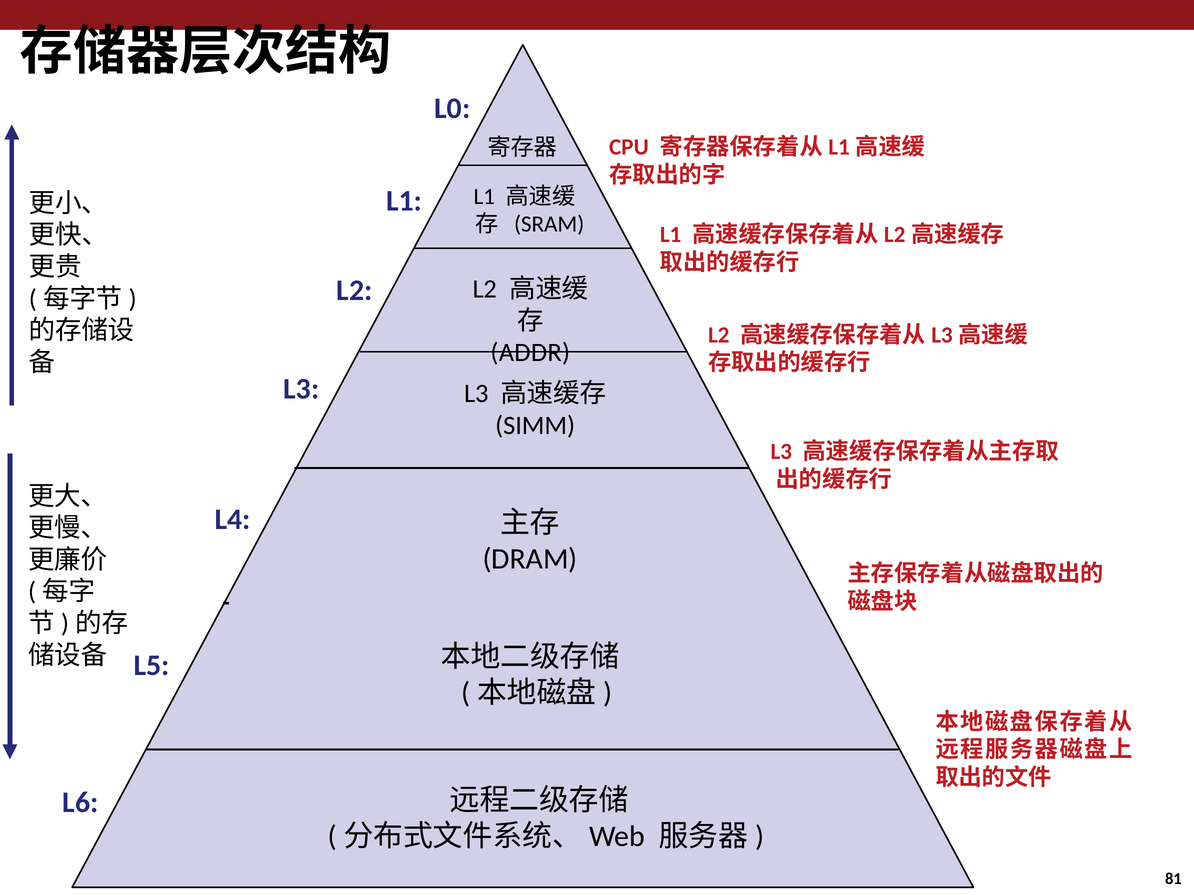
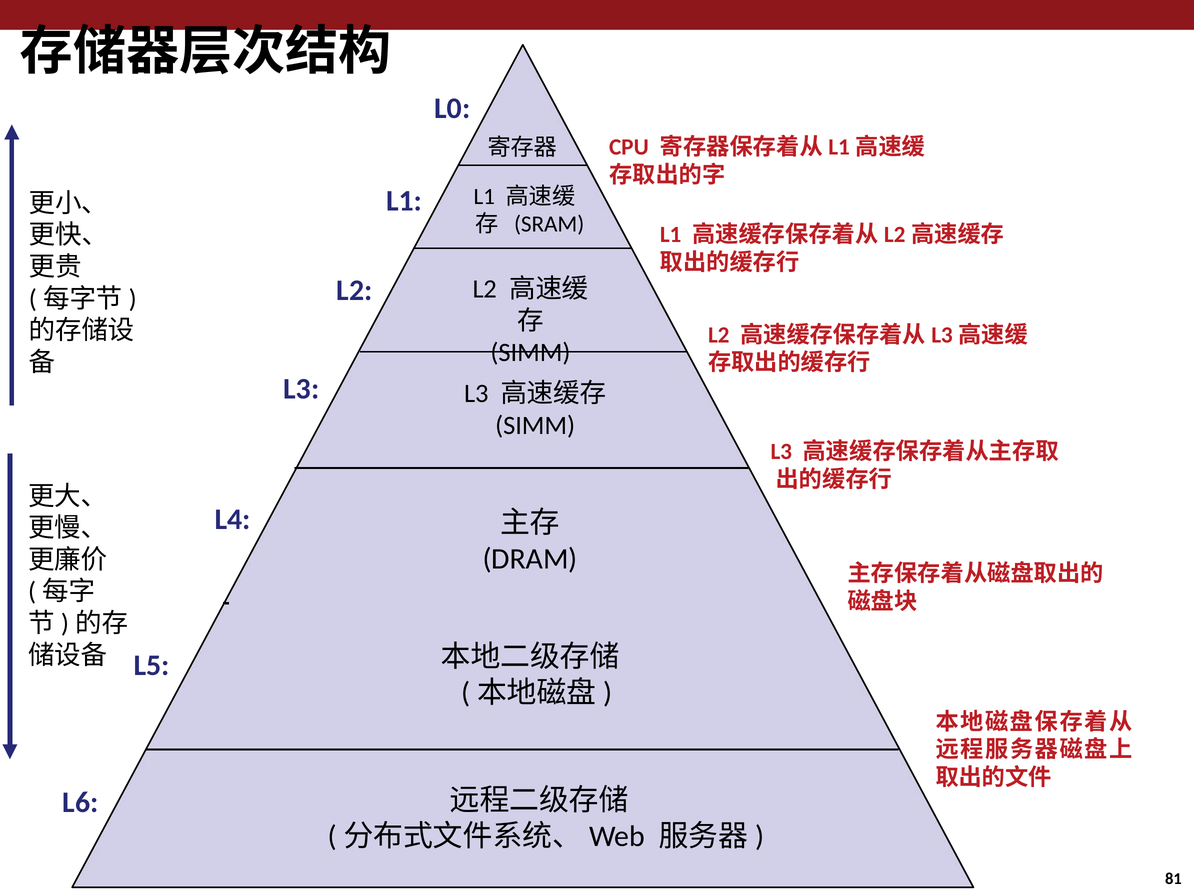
ADDR: ADDR -> SIMM (530, 353)
